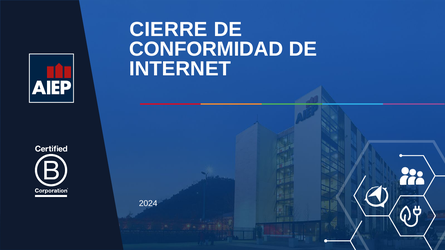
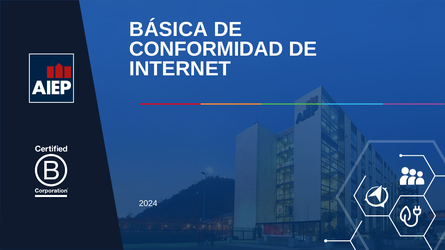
CIERRE: CIERRE -> BÁSICA (169, 29)
